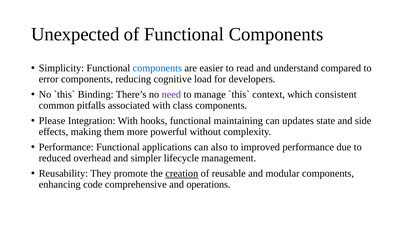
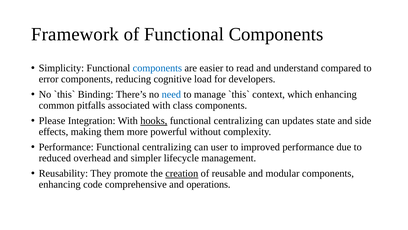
Unexpected: Unexpected -> Framework (75, 34)
need colour: purple -> blue (171, 94)
which consistent: consistent -> enhancing (336, 94)
hooks underline: none -> present (154, 121)
maintaining: maintaining -> centralizing (238, 121)
Performance Functional applications: applications -> centralizing (167, 147)
also: also -> user (219, 147)
